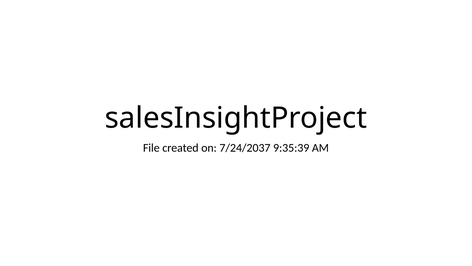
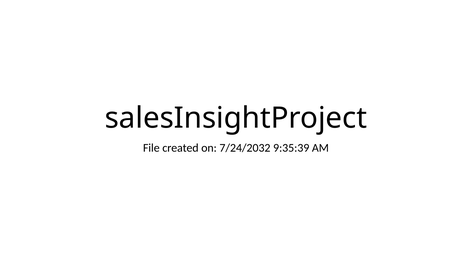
7/24/2037: 7/24/2037 -> 7/24/2032 (245, 148)
